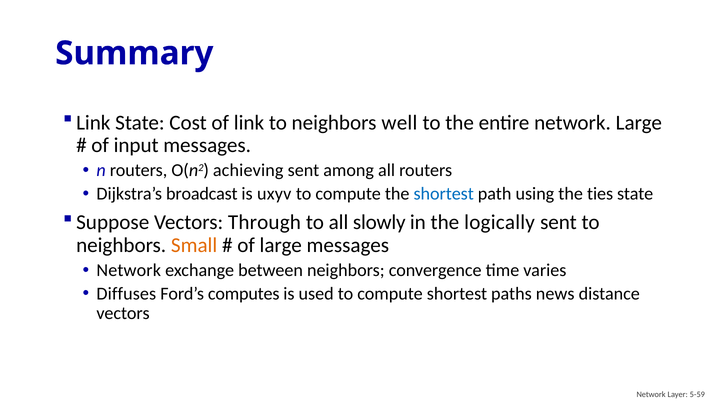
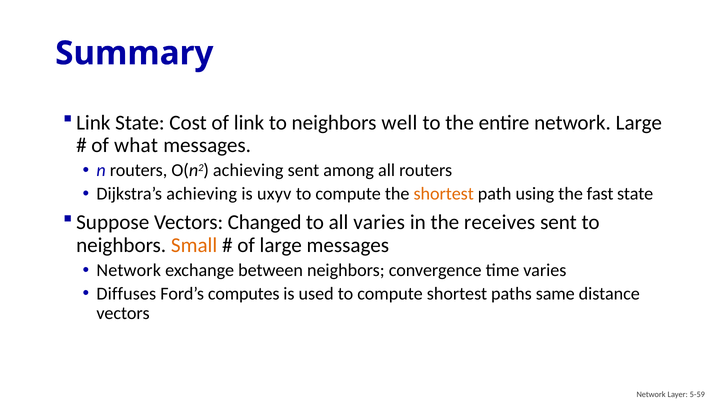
input: input -> what (136, 145)
Dijkstra’s broadcast: broadcast -> achieving (202, 193)
shortest colour: blue -> orange (444, 193)
ties: ties -> fast (600, 193)
Through: Through -> Changed (265, 222)
all slowly: slowly -> varies (379, 222)
logically: logically -> receives (500, 222)
news: news -> same (555, 293)
